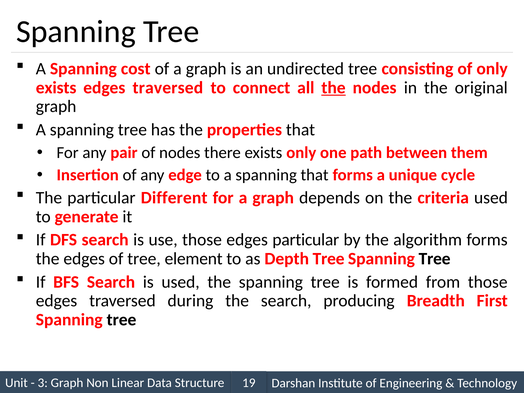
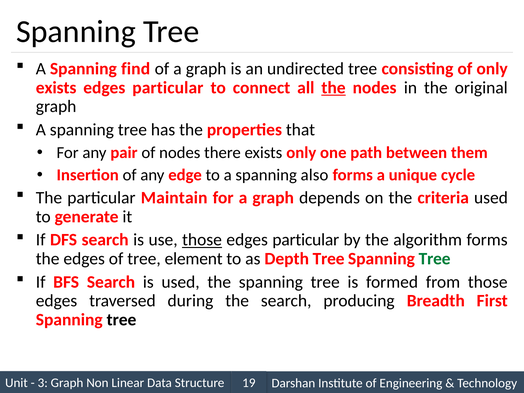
cost: cost -> find (136, 69)
traversed: traversed -> particular (168, 88)
spanning that: that -> also (315, 175)
Different: Different -> Maintain (174, 198)
those underline: none -> present (202, 240)
Tree colour: black -> green (435, 259)
